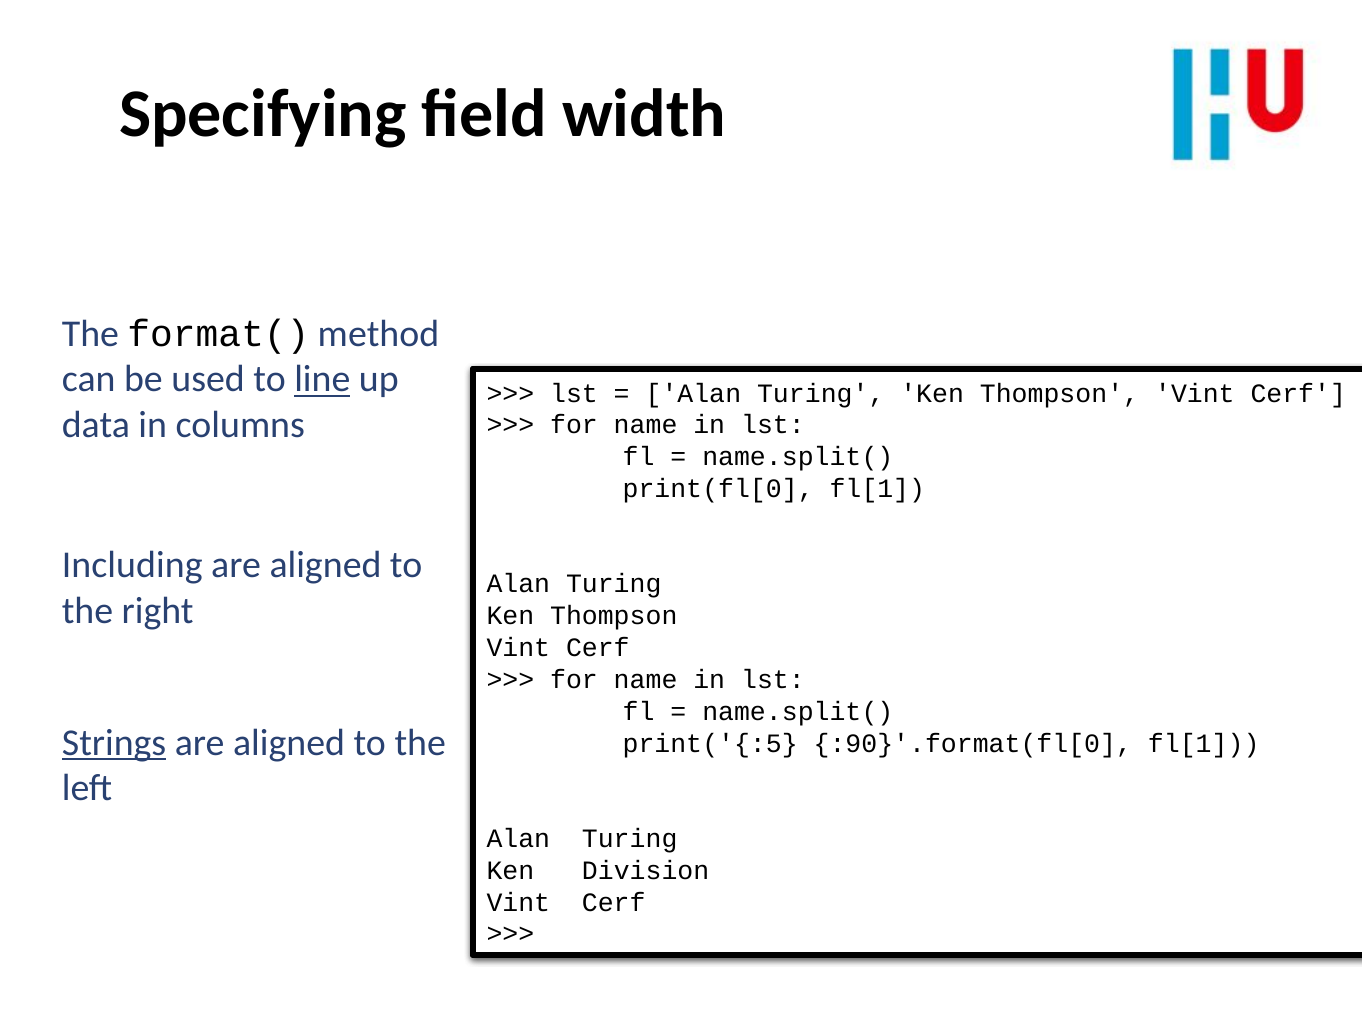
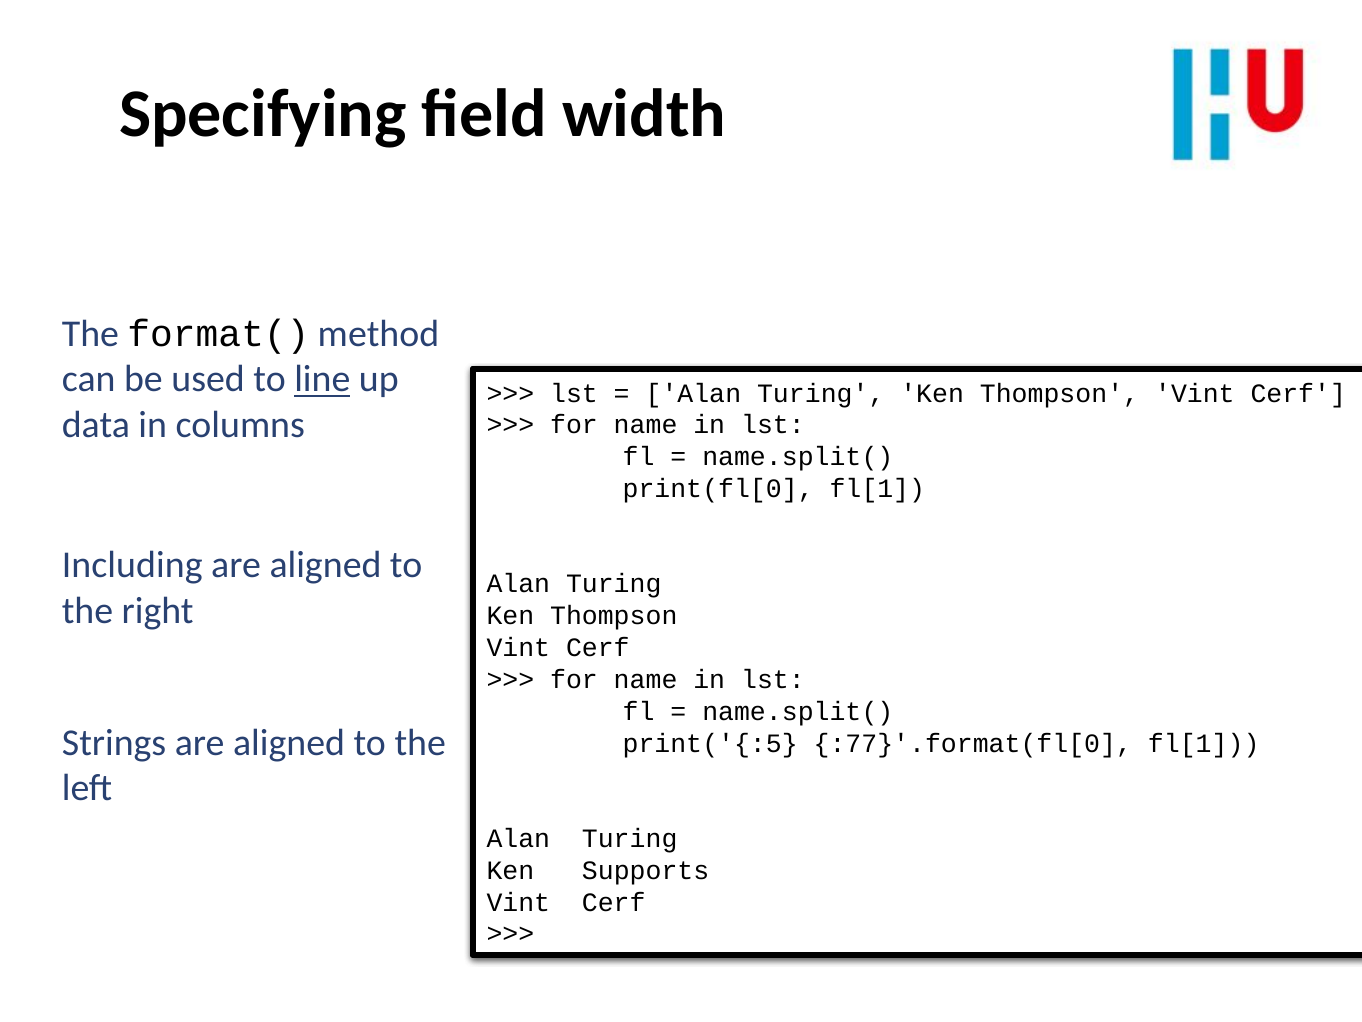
Strings underline: present -> none (114, 742)
:90}'.format(fl[0: :90}'.format(fl[0 -> :77}'.format(fl[0 (973, 743)
Division: Division -> Supports (646, 870)
